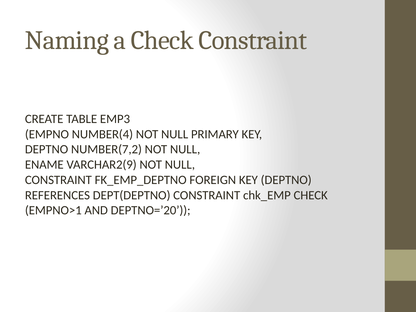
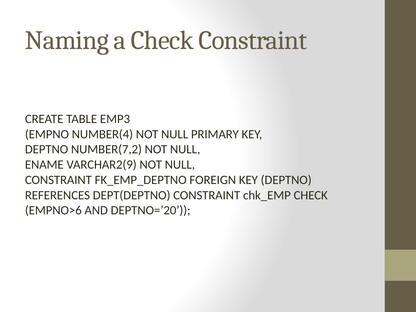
EMPNO>1: EMPNO>1 -> EMPNO>6 (53, 210)
